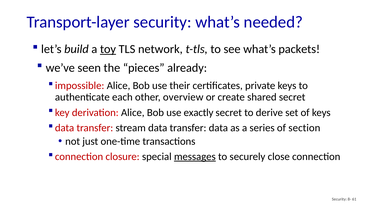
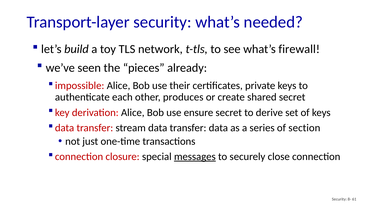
toy underline: present -> none (108, 49)
packets: packets -> firewall (299, 49)
overview: overview -> produces (183, 97)
exactly: exactly -> ensure (199, 112)
